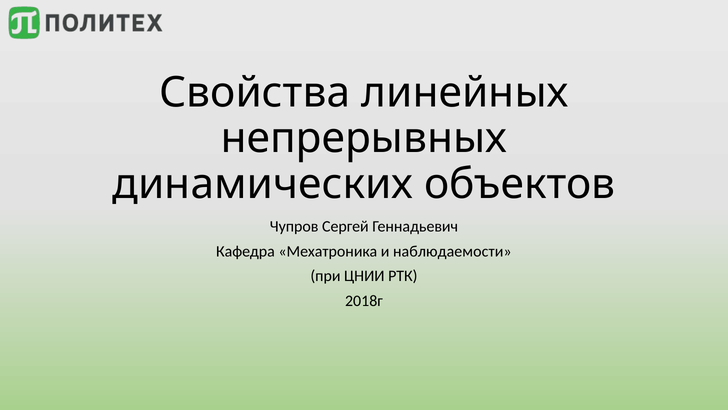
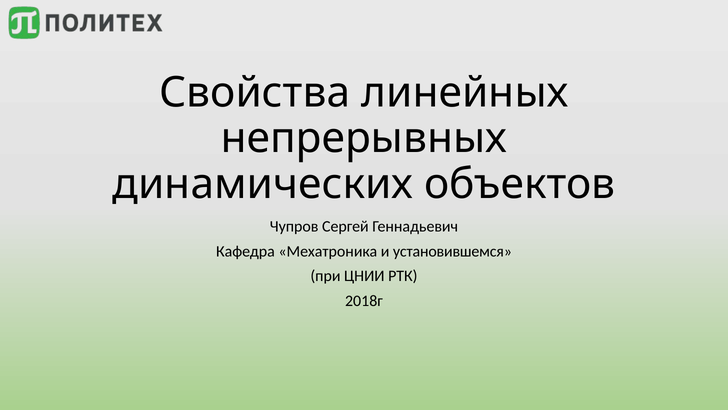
наблюдаемости: наблюдаемости -> установившемся (452, 251)
